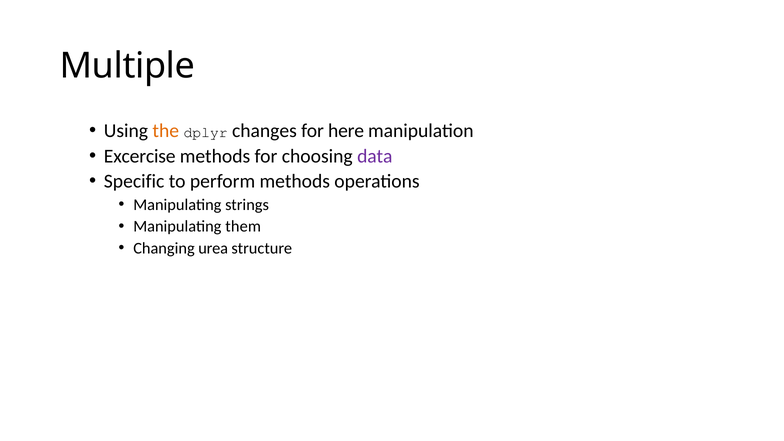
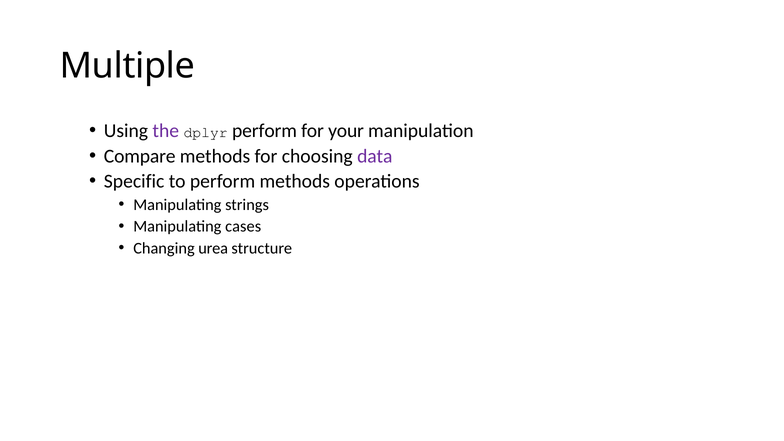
the colour: orange -> purple (166, 131)
dplyr changes: changes -> perform (265, 131)
here: here -> your (346, 131)
Excercise: Excercise -> Compare (140, 156)
them: them -> cases (243, 226)
